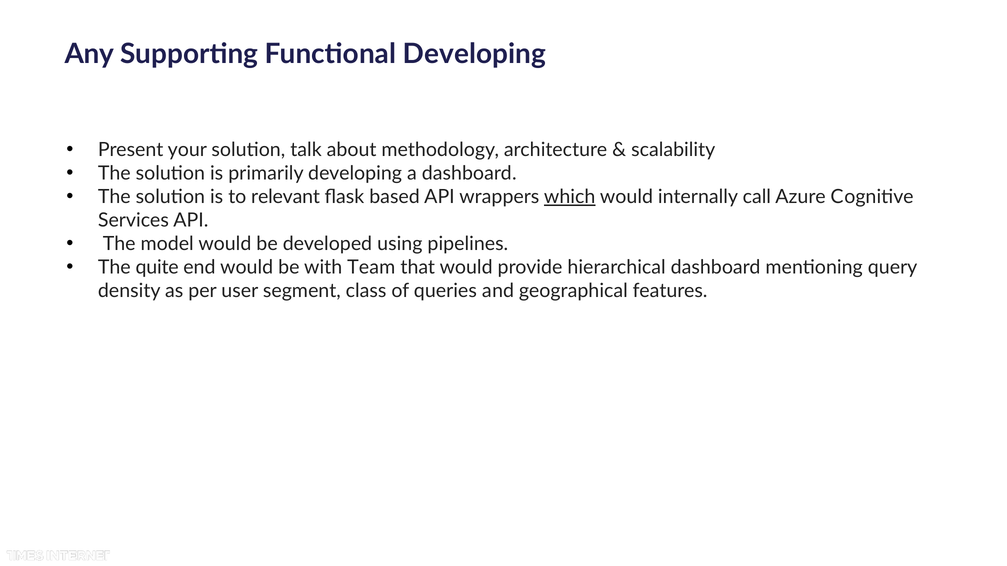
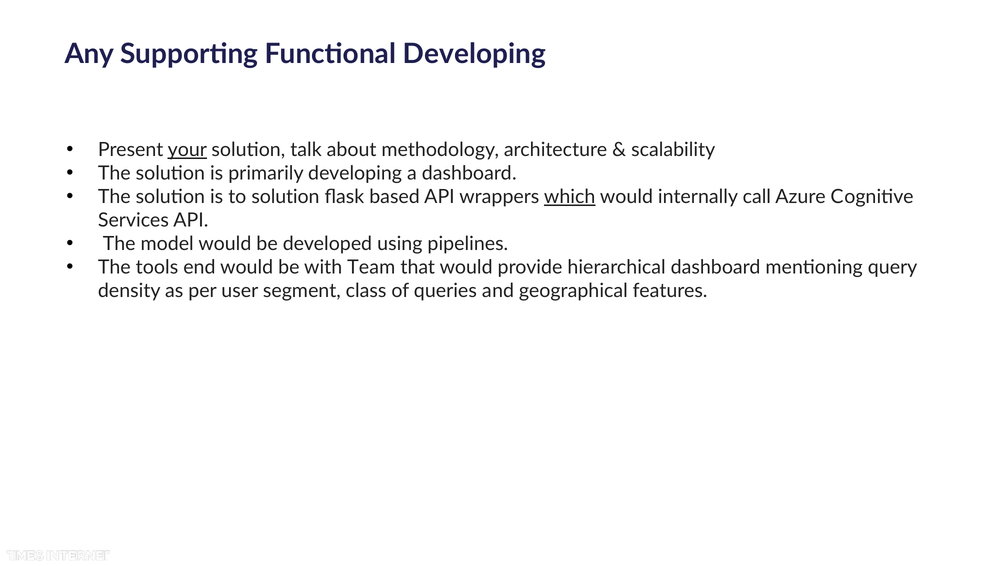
your underline: none -> present (187, 150)
to relevant: relevant -> solution (285, 197)
quite: quite -> tools (157, 267)
